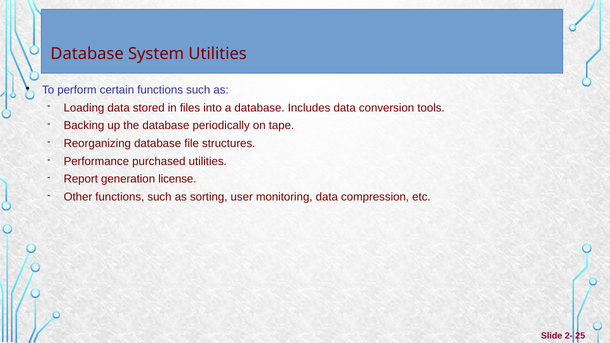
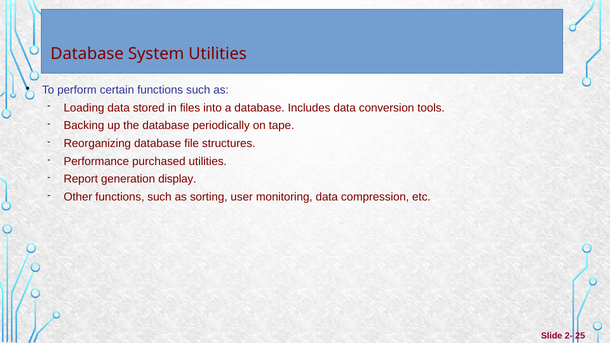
license: license -> display (177, 179)
